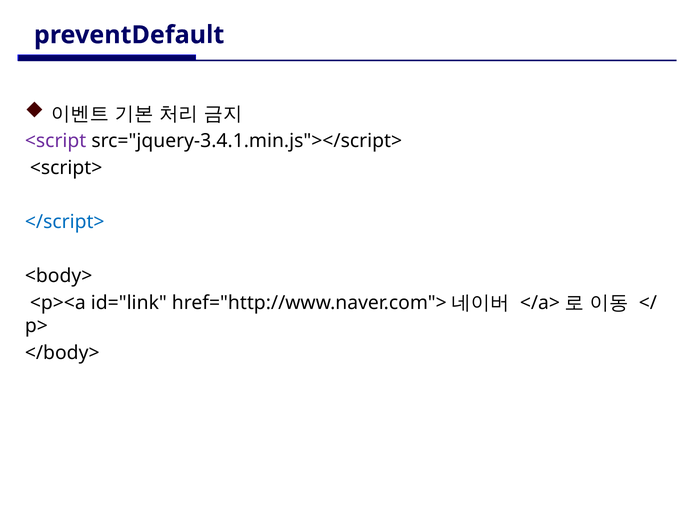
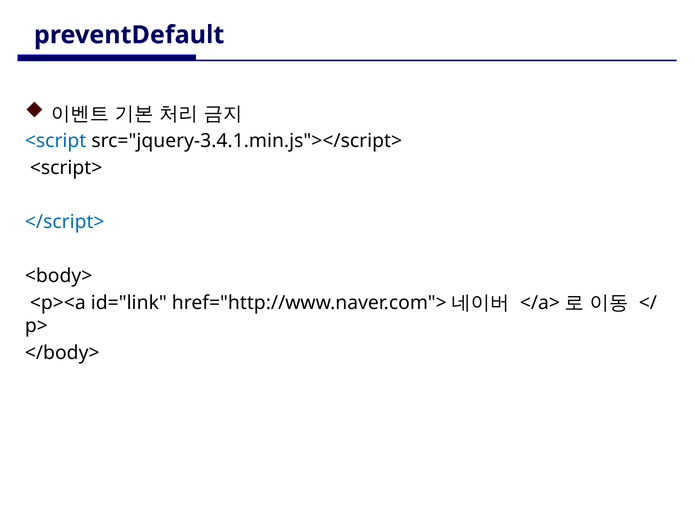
<script colour: purple -> blue (56, 141)
